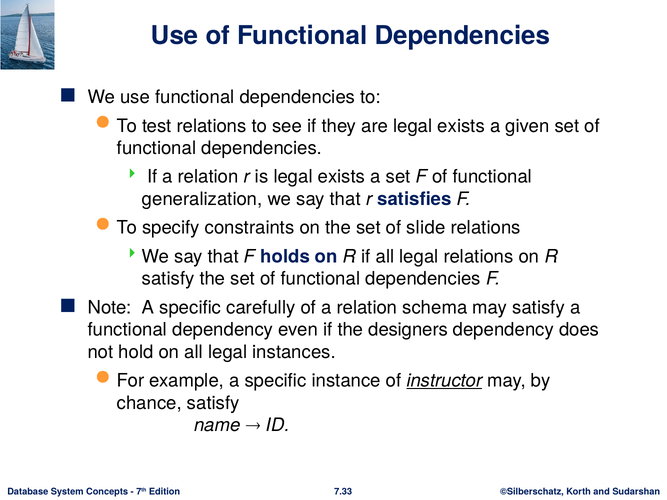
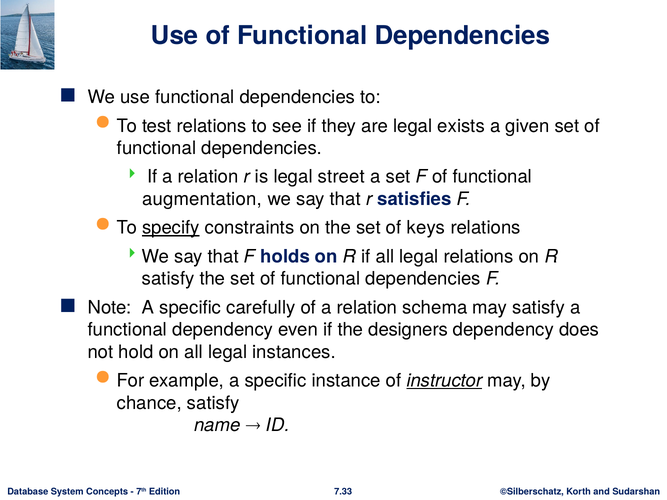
is legal exists: exists -> street (341, 177)
generalization: generalization -> augmentation (202, 199)
specify underline: none -> present (171, 228)
slide: slide -> keys (426, 228)
